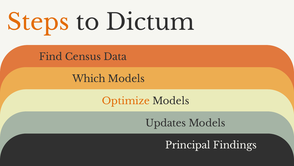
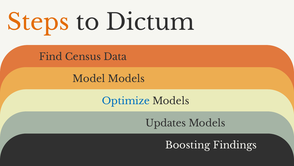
Which: Which -> Model (89, 79)
Optimize colour: orange -> blue (126, 101)
Principal: Principal -> Boosting (188, 145)
